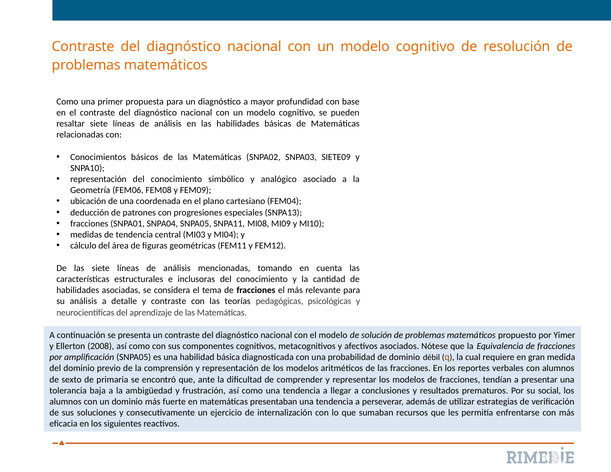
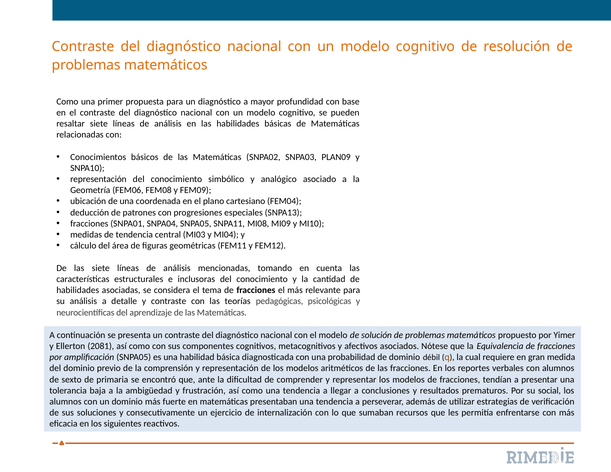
SIETE09: SIETE09 -> PLAN09 (336, 157)
2008: 2008 -> 2081 (101, 346)
